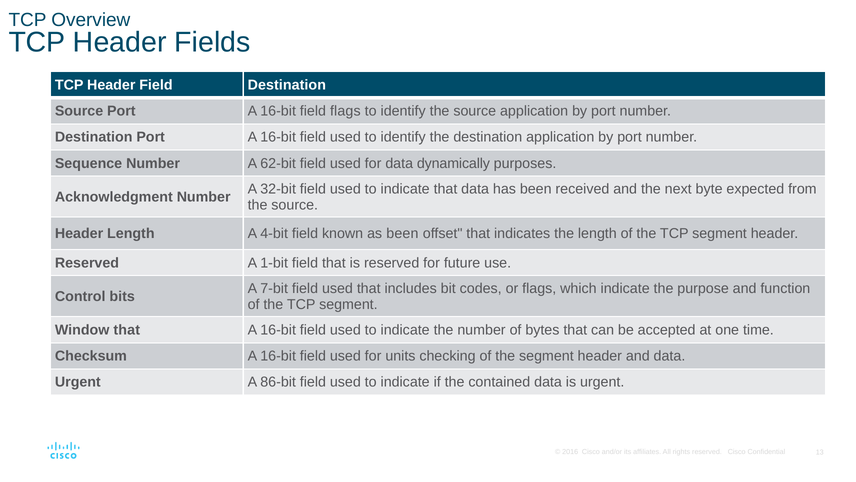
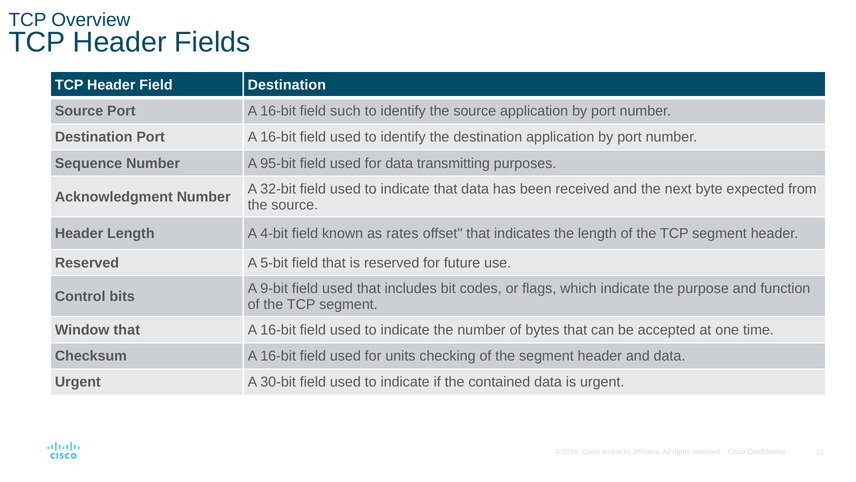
field flags: flags -> such (345, 111)
62-bit: 62-bit -> 95-bit (278, 163)
dynamically: dynamically -> transmitting (453, 163)
as been: been -> rates (402, 233)
1-bit: 1-bit -> 5-bit (274, 263)
7-bit: 7-bit -> 9-bit (274, 288)
86-bit: 86-bit -> 30-bit (278, 382)
